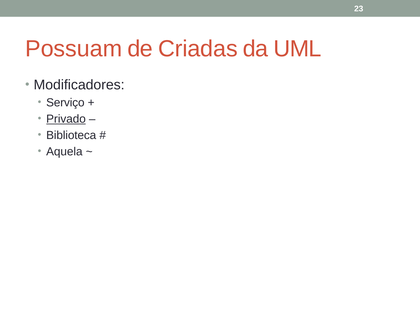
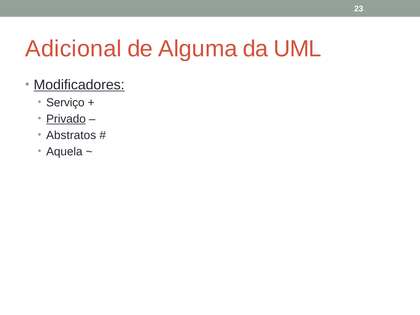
Possuam: Possuam -> Adicional (74, 49)
Criadas: Criadas -> Alguma (198, 49)
Modificadores underline: none -> present (79, 85)
Biblioteca: Biblioteca -> Abstratos (71, 135)
